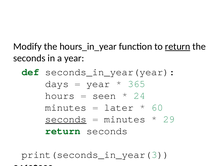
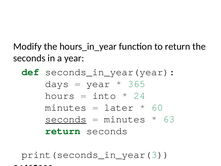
return underline: present -> none (178, 46)
seen: seen -> into (104, 95)
29: 29 -> 63 (169, 119)
